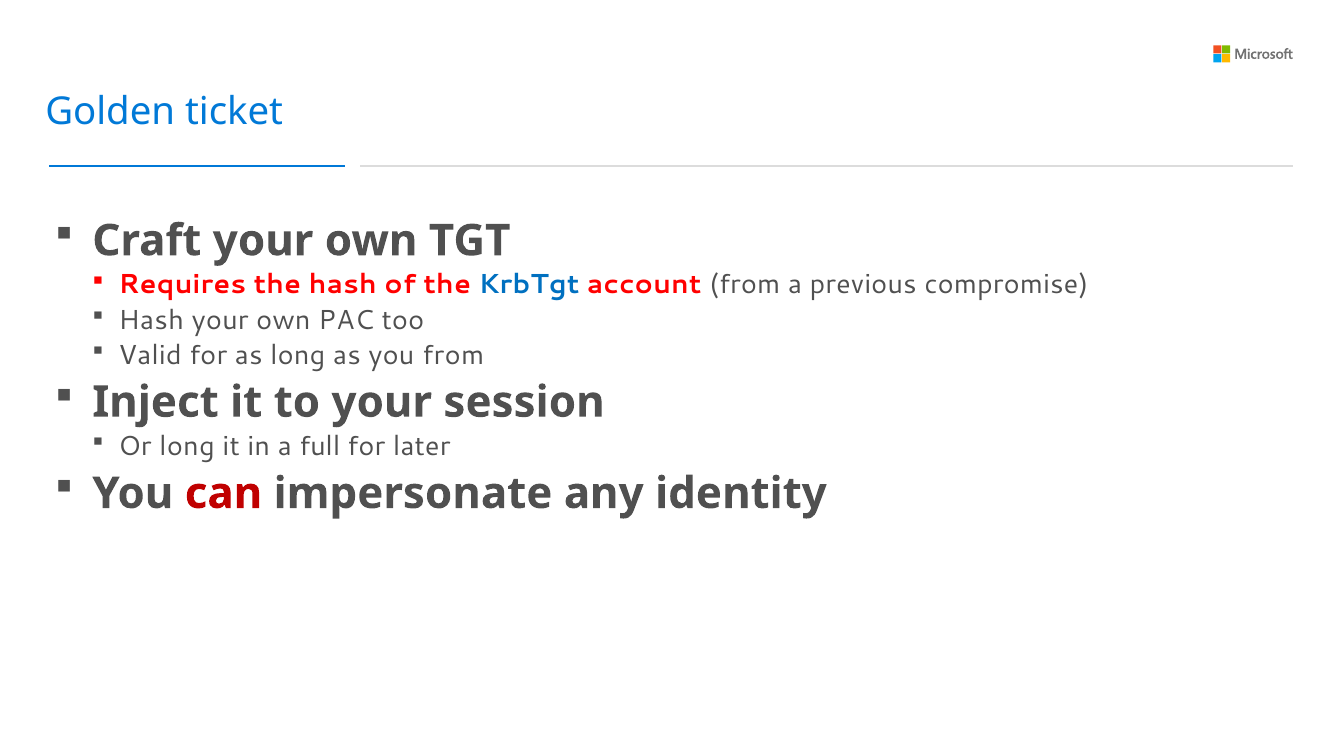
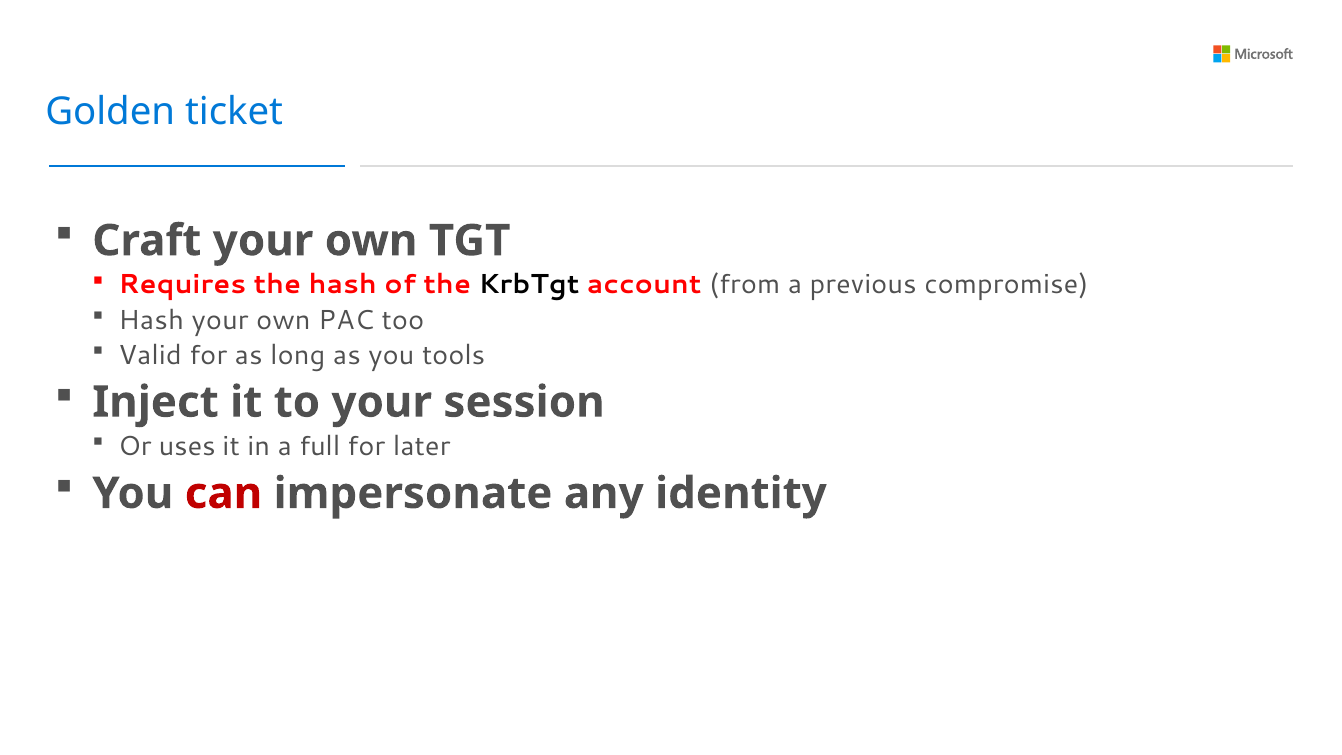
KrbTgt colour: blue -> black (529, 285)
you from: from -> tools (454, 355)
Or long: long -> uses (187, 446)
